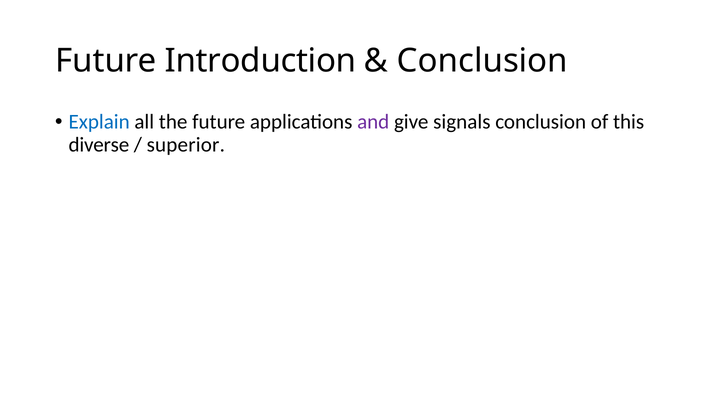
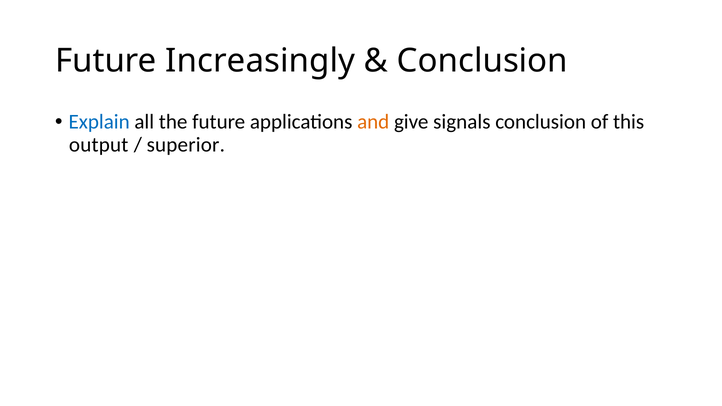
Introduction: Introduction -> Increasingly (260, 61)
and colour: purple -> orange (373, 122)
diverse: diverse -> output (99, 145)
